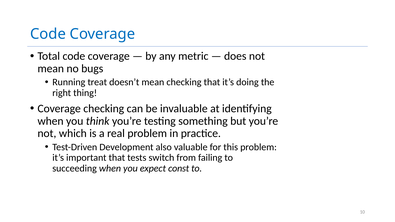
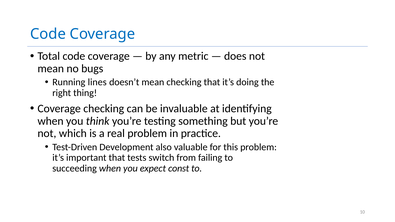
treat: treat -> lines (97, 82)
